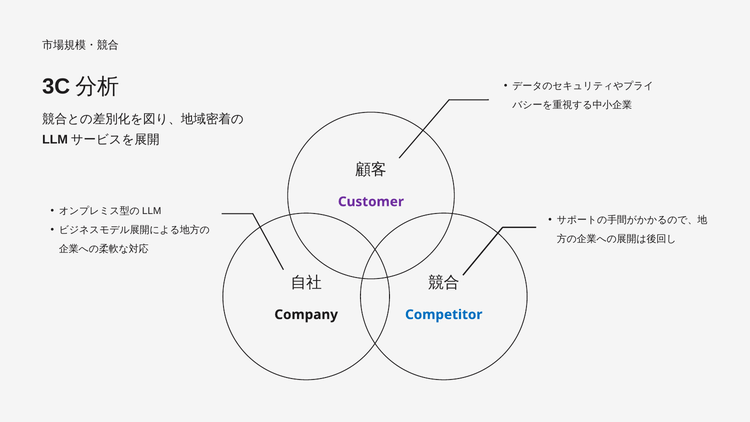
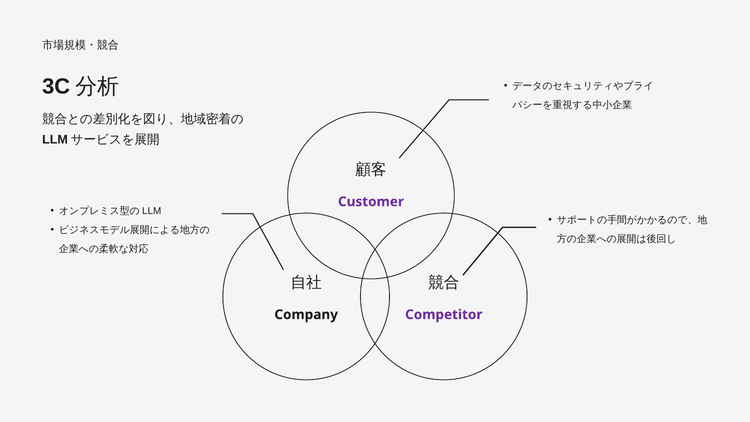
Competitor colour: blue -> purple (444, 315)
